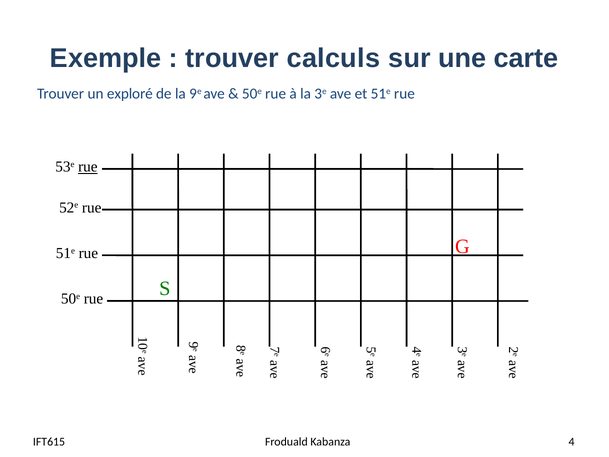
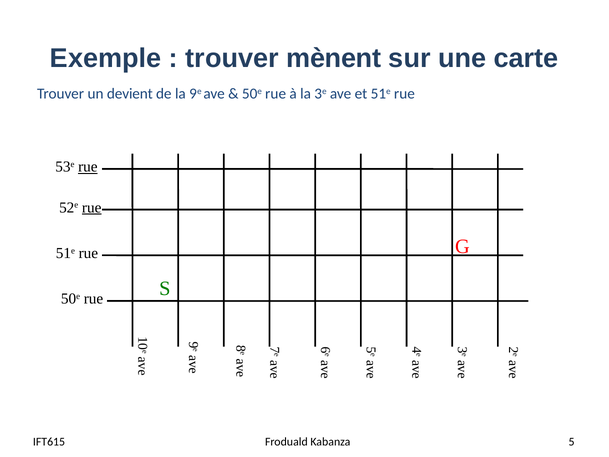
calculs: calculs -> mènent (334, 58)
exploré: exploré -> devient (130, 94)
rue underline: none -> present (92, 207)
Kabanza 4: 4 -> 5 (572, 442)
